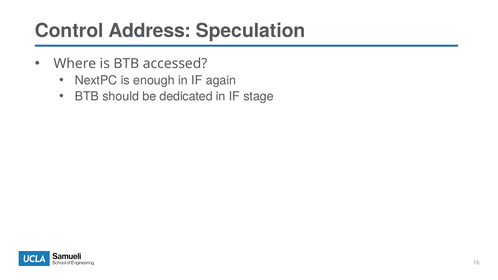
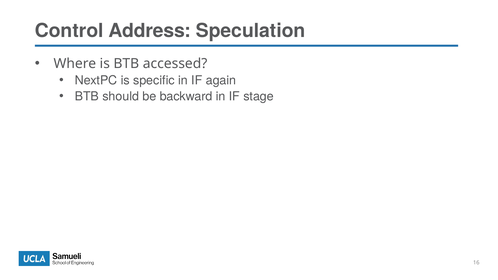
enough: enough -> specific (154, 80)
dedicated: dedicated -> backward (186, 96)
